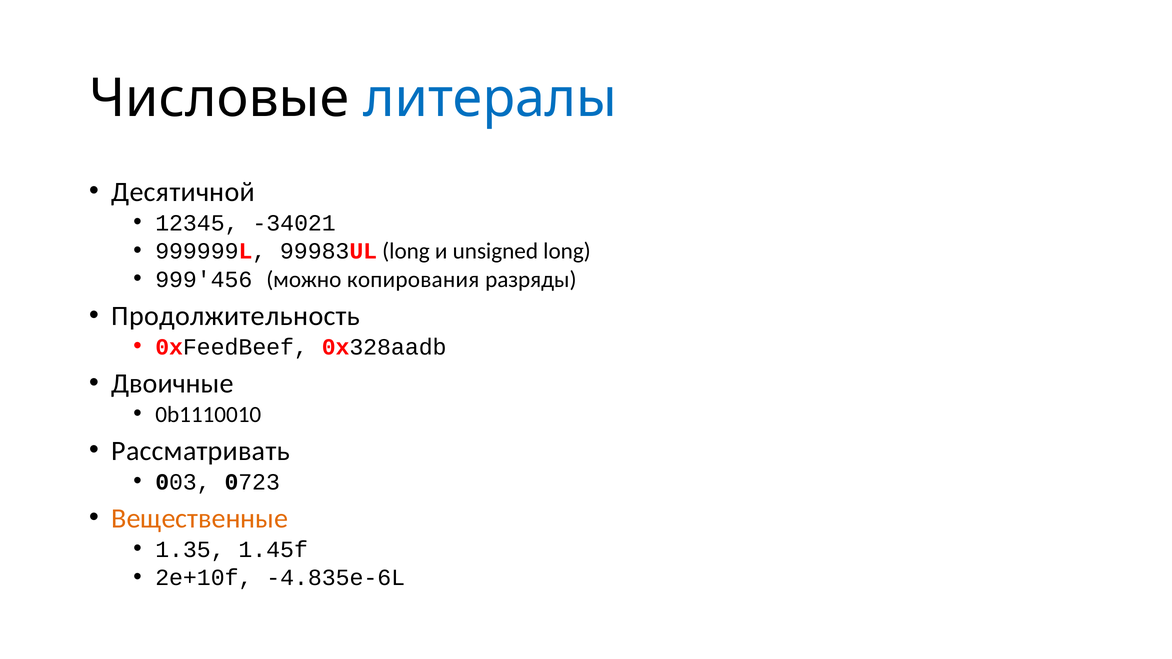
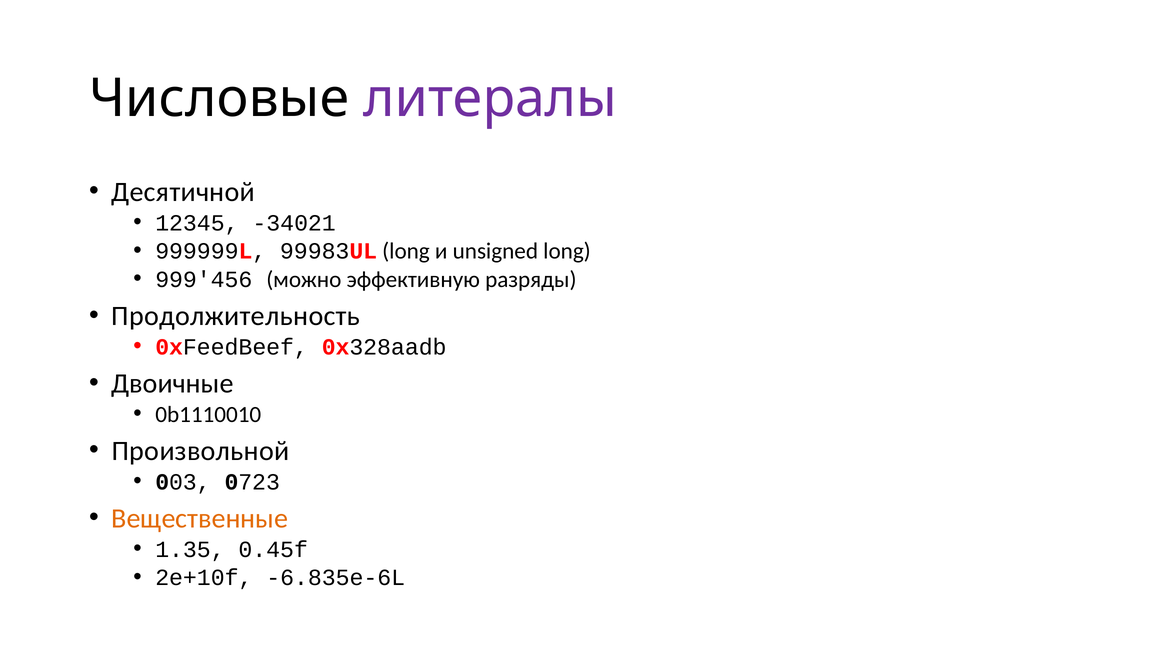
литералы colour: blue -> purple (490, 98)
копирования: копирования -> эффективную (413, 280)
Рассматривать: Рассматривать -> Произвольной (201, 451)
1.45f: 1.45f -> 0.45f (273, 550)
-4.835e-6L: -4.835e-6L -> -6.835e-6L (336, 578)
